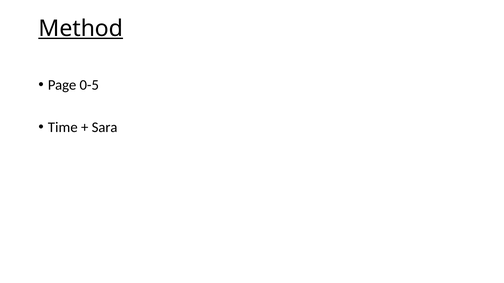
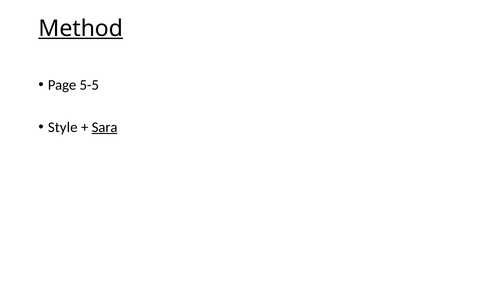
0-5: 0-5 -> 5-5 (89, 85)
Time: Time -> Style (63, 127)
Sara underline: none -> present (105, 127)
